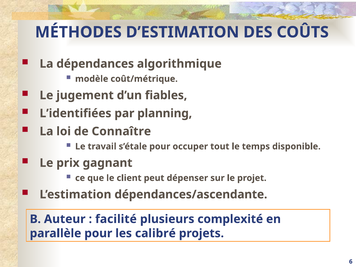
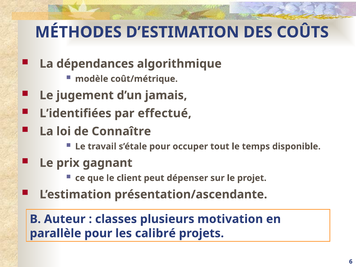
fiables: fiables -> jamais (166, 95)
planning: planning -> effectué (165, 113)
dépendances/ascendante: dépendances/ascendante -> présentation/ascendante (191, 194)
facilité: facilité -> classes (116, 219)
complexité: complexité -> motivation (230, 219)
